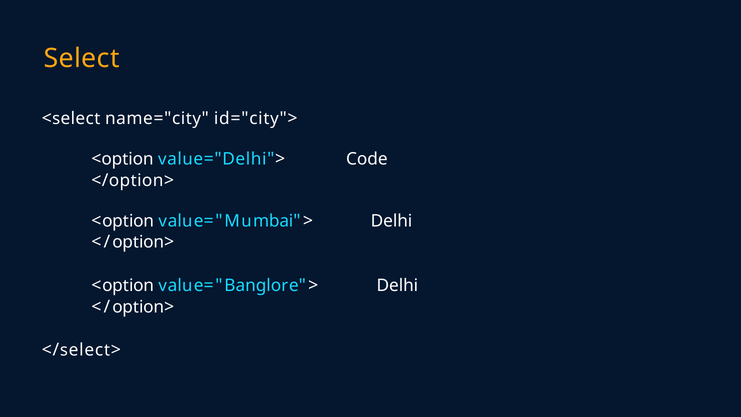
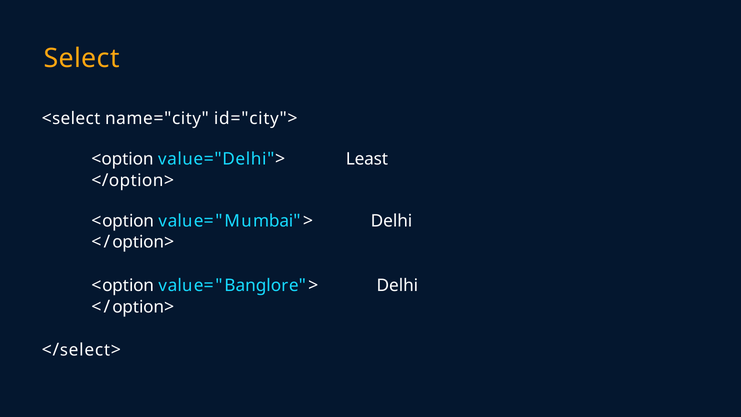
Code: Code -> Least (367, 159)
